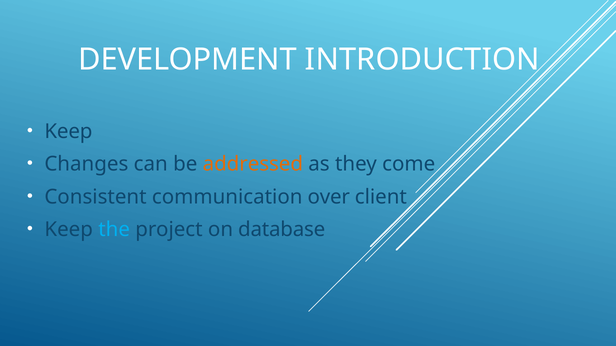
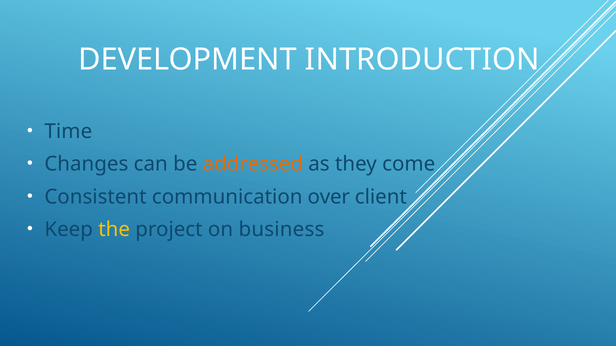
Keep: Keep -> Time (68, 132)
the colour: light blue -> yellow (114, 230)
database: database -> business (281, 230)
